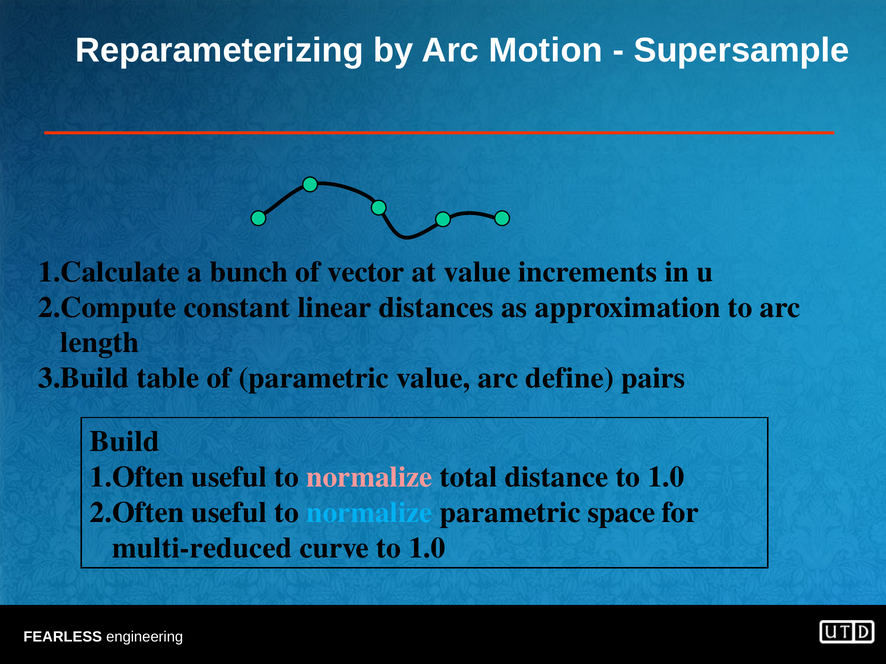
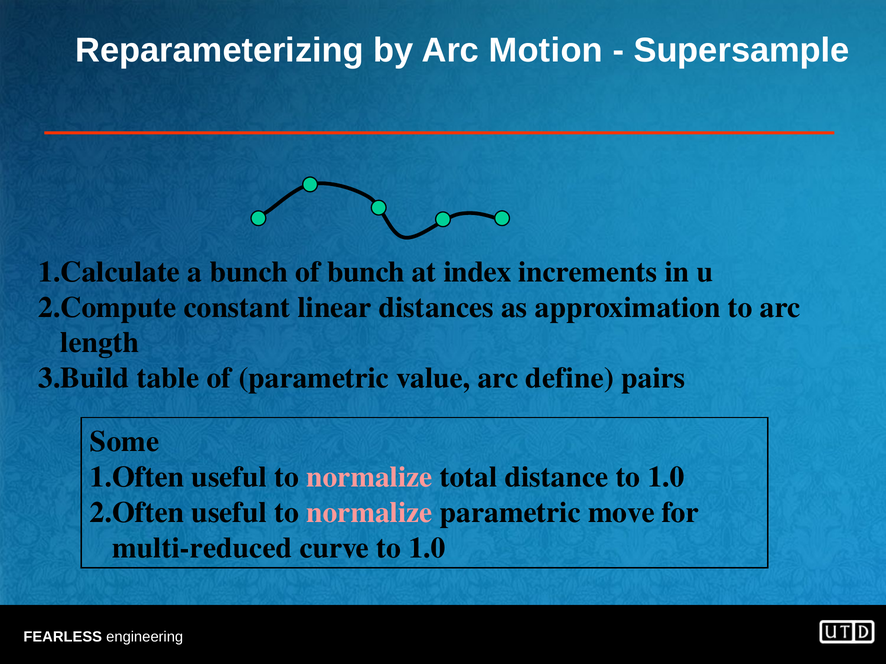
of vector: vector -> bunch (366, 272)
at value: value -> index (477, 272)
Build: Build -> Some (125, 442)
normalize colour: light blue -> pink (369, 513)
space: space -> move (621, 513)
